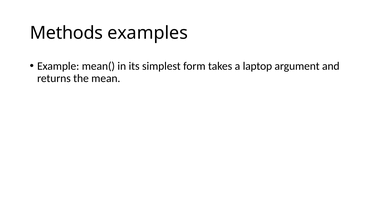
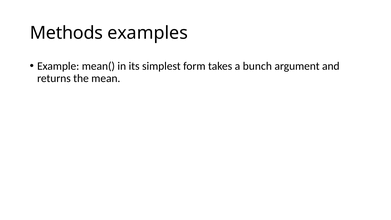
laptop: laptop -> bunch (257, 66)
